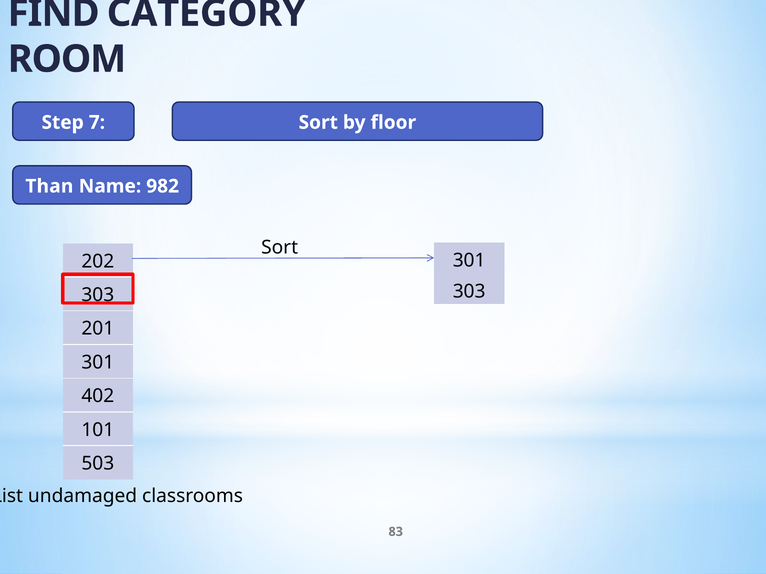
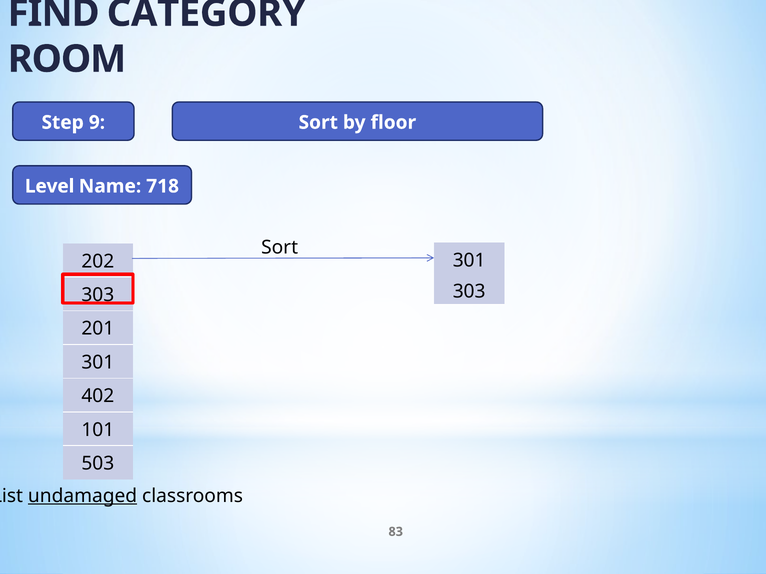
7: 7 -> 9 (97, 123)
Than: Than -> Level (50, 186)
982: 982 -> 718 (163, 186)
undamaged underline: none -> present (83, 496)
